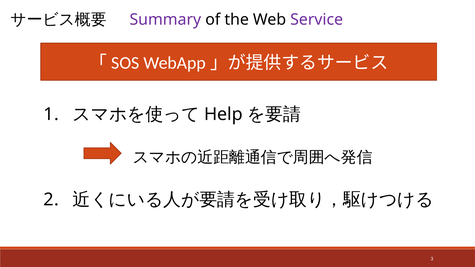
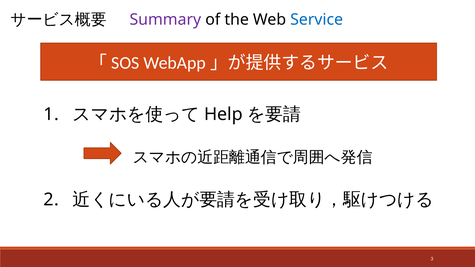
Service colour: purple -> blue (317, 20)
